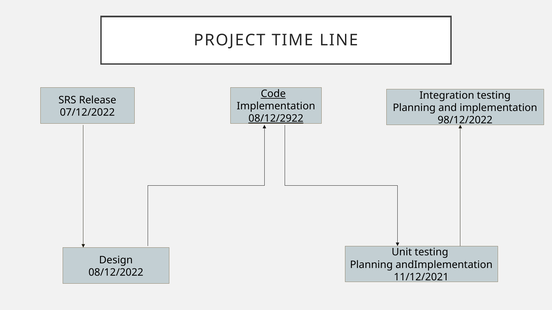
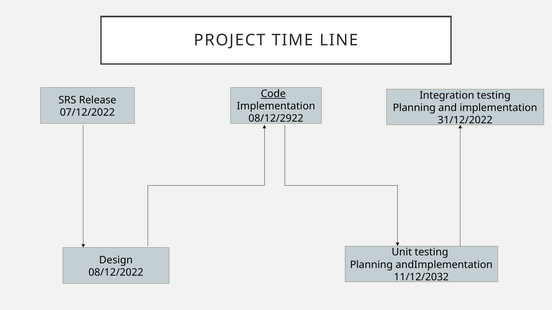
08/12/2922 underline: present -> none (276, 119)
98/12/2022: 98/12/2022 -> 31/12/2022 (465, 120)
11/12/2021: 11/12/2021 -> 11/12/2032 (421, 277)
